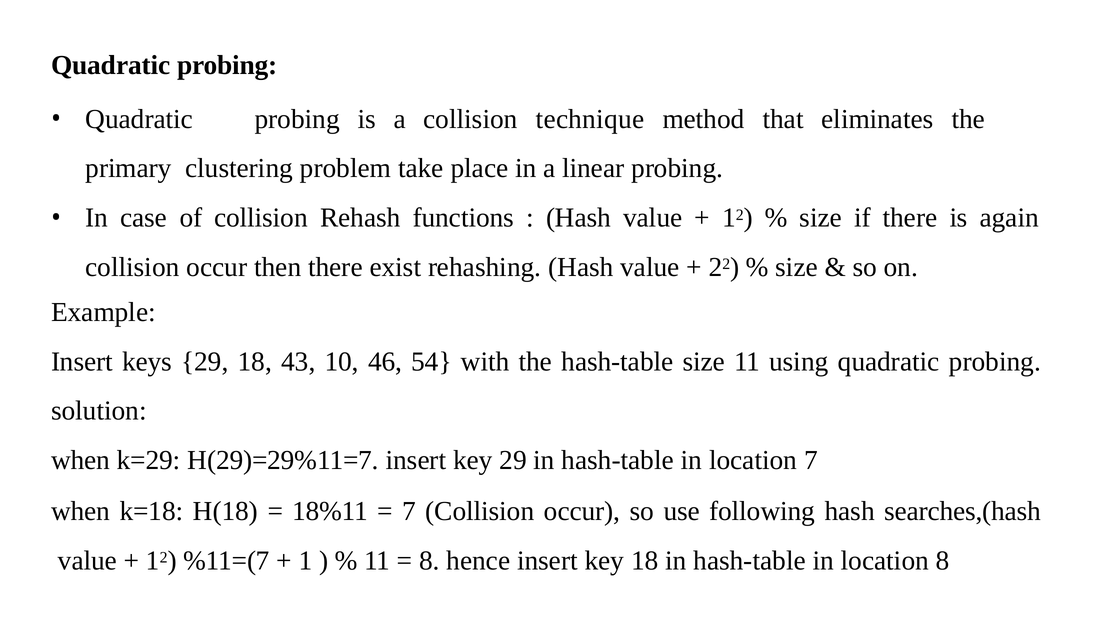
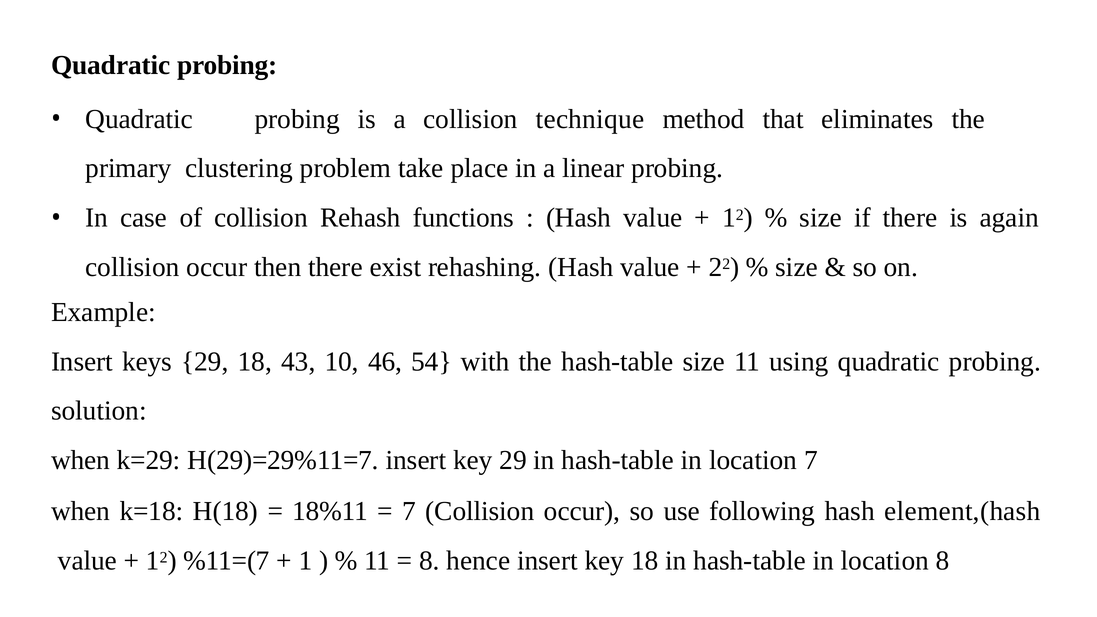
searches,(hash: searches,(hash -> element,(hash (962, 511)
